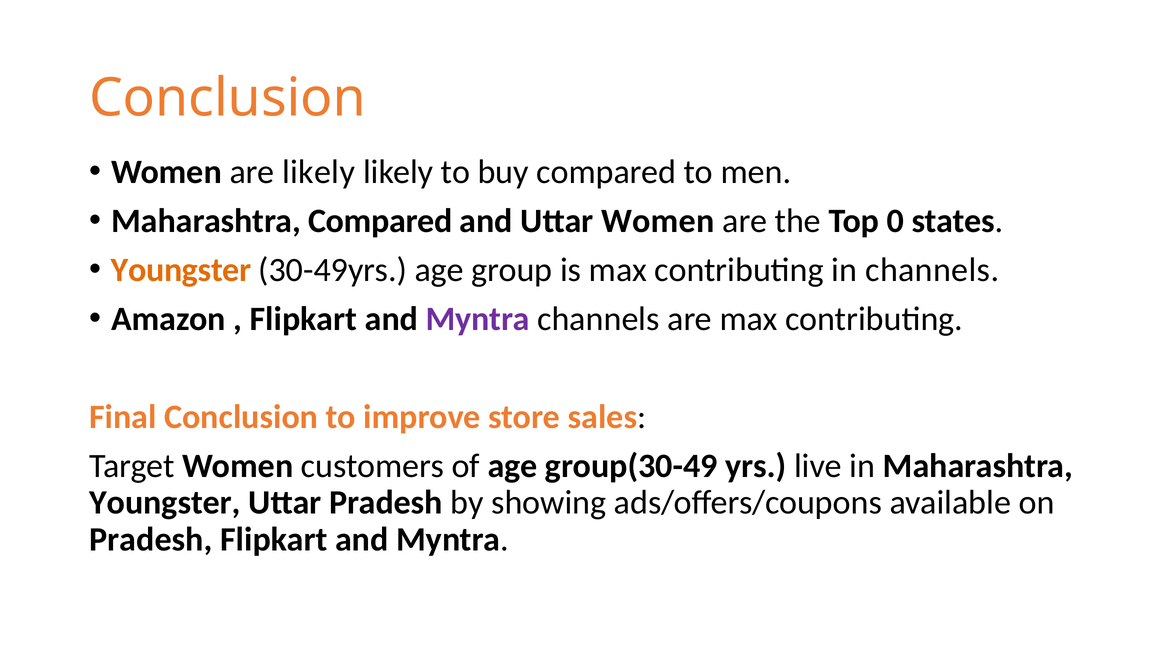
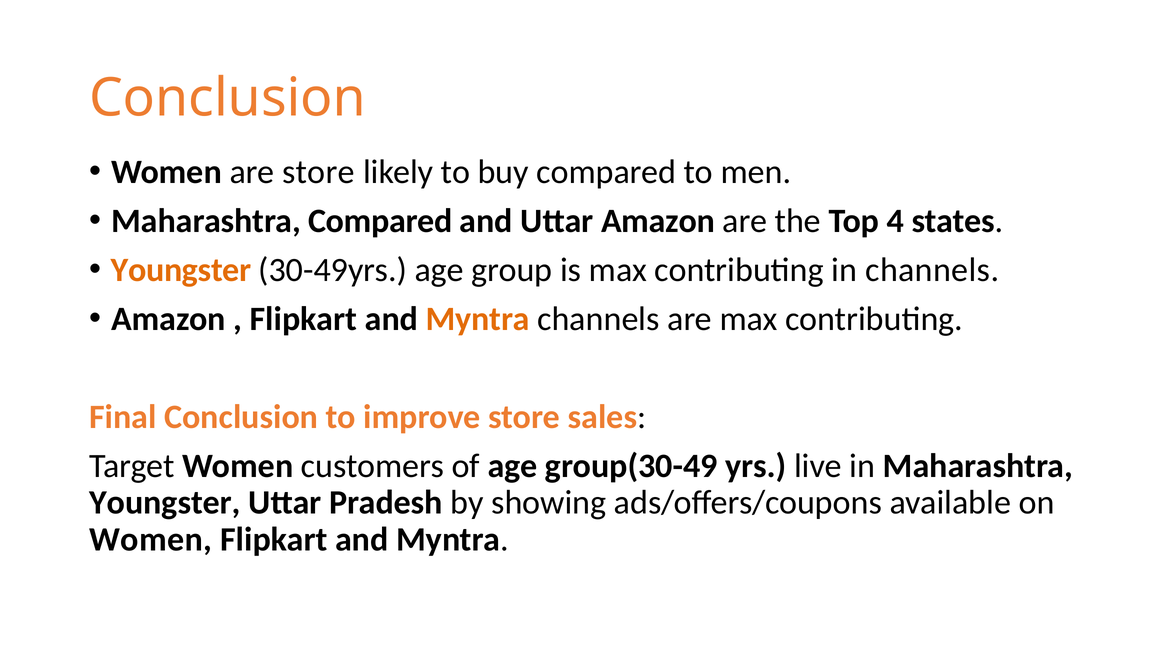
are likely: likely -> store (319, 172)
Uttar Women: Women -> Amazon (658, 221)
0: 0 -> 4 (895, 221)
Myntra colour: purple -> orange (478, 319)
Pradesh: Pradesh -> Women (151, 540)
